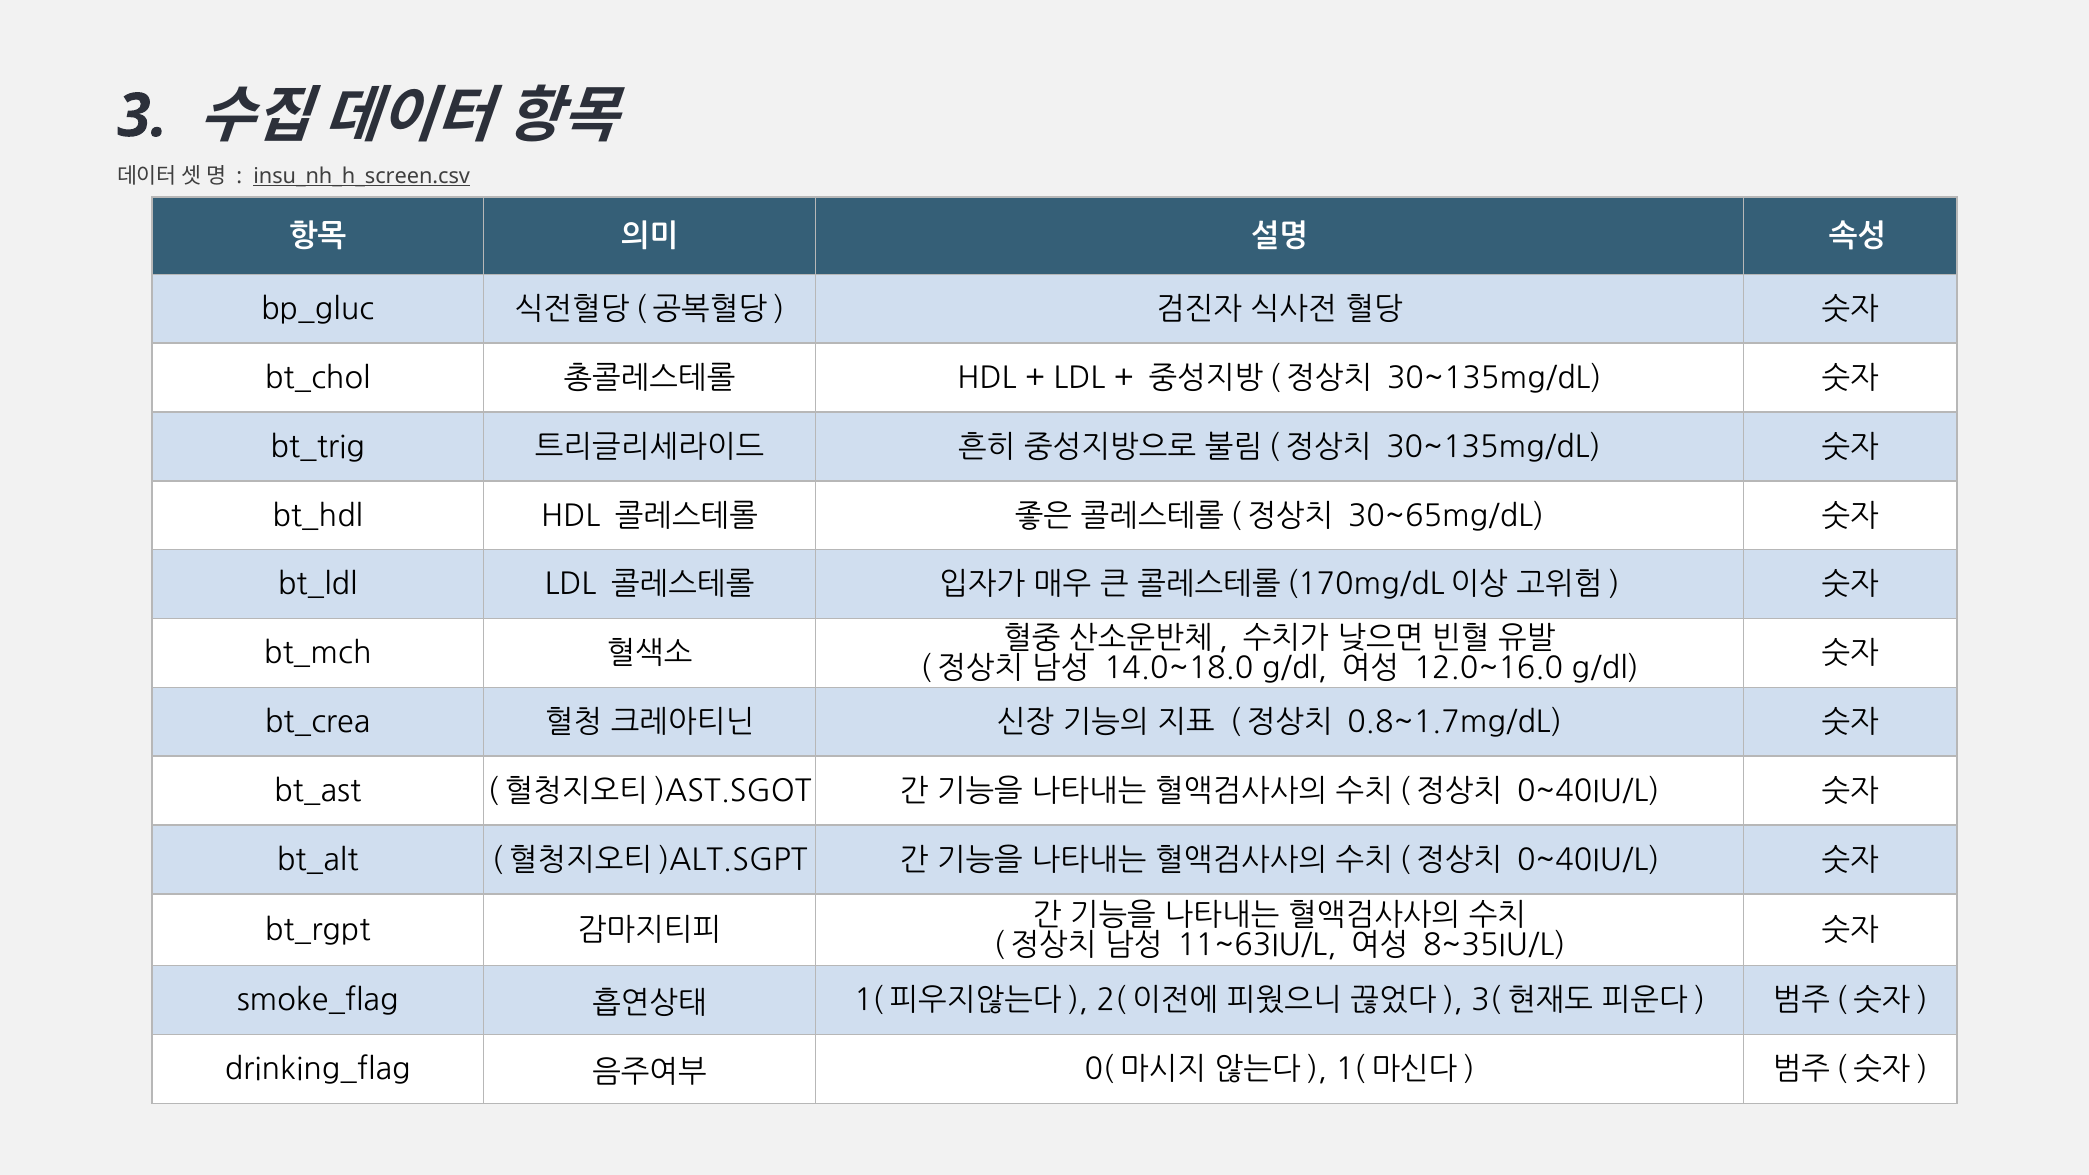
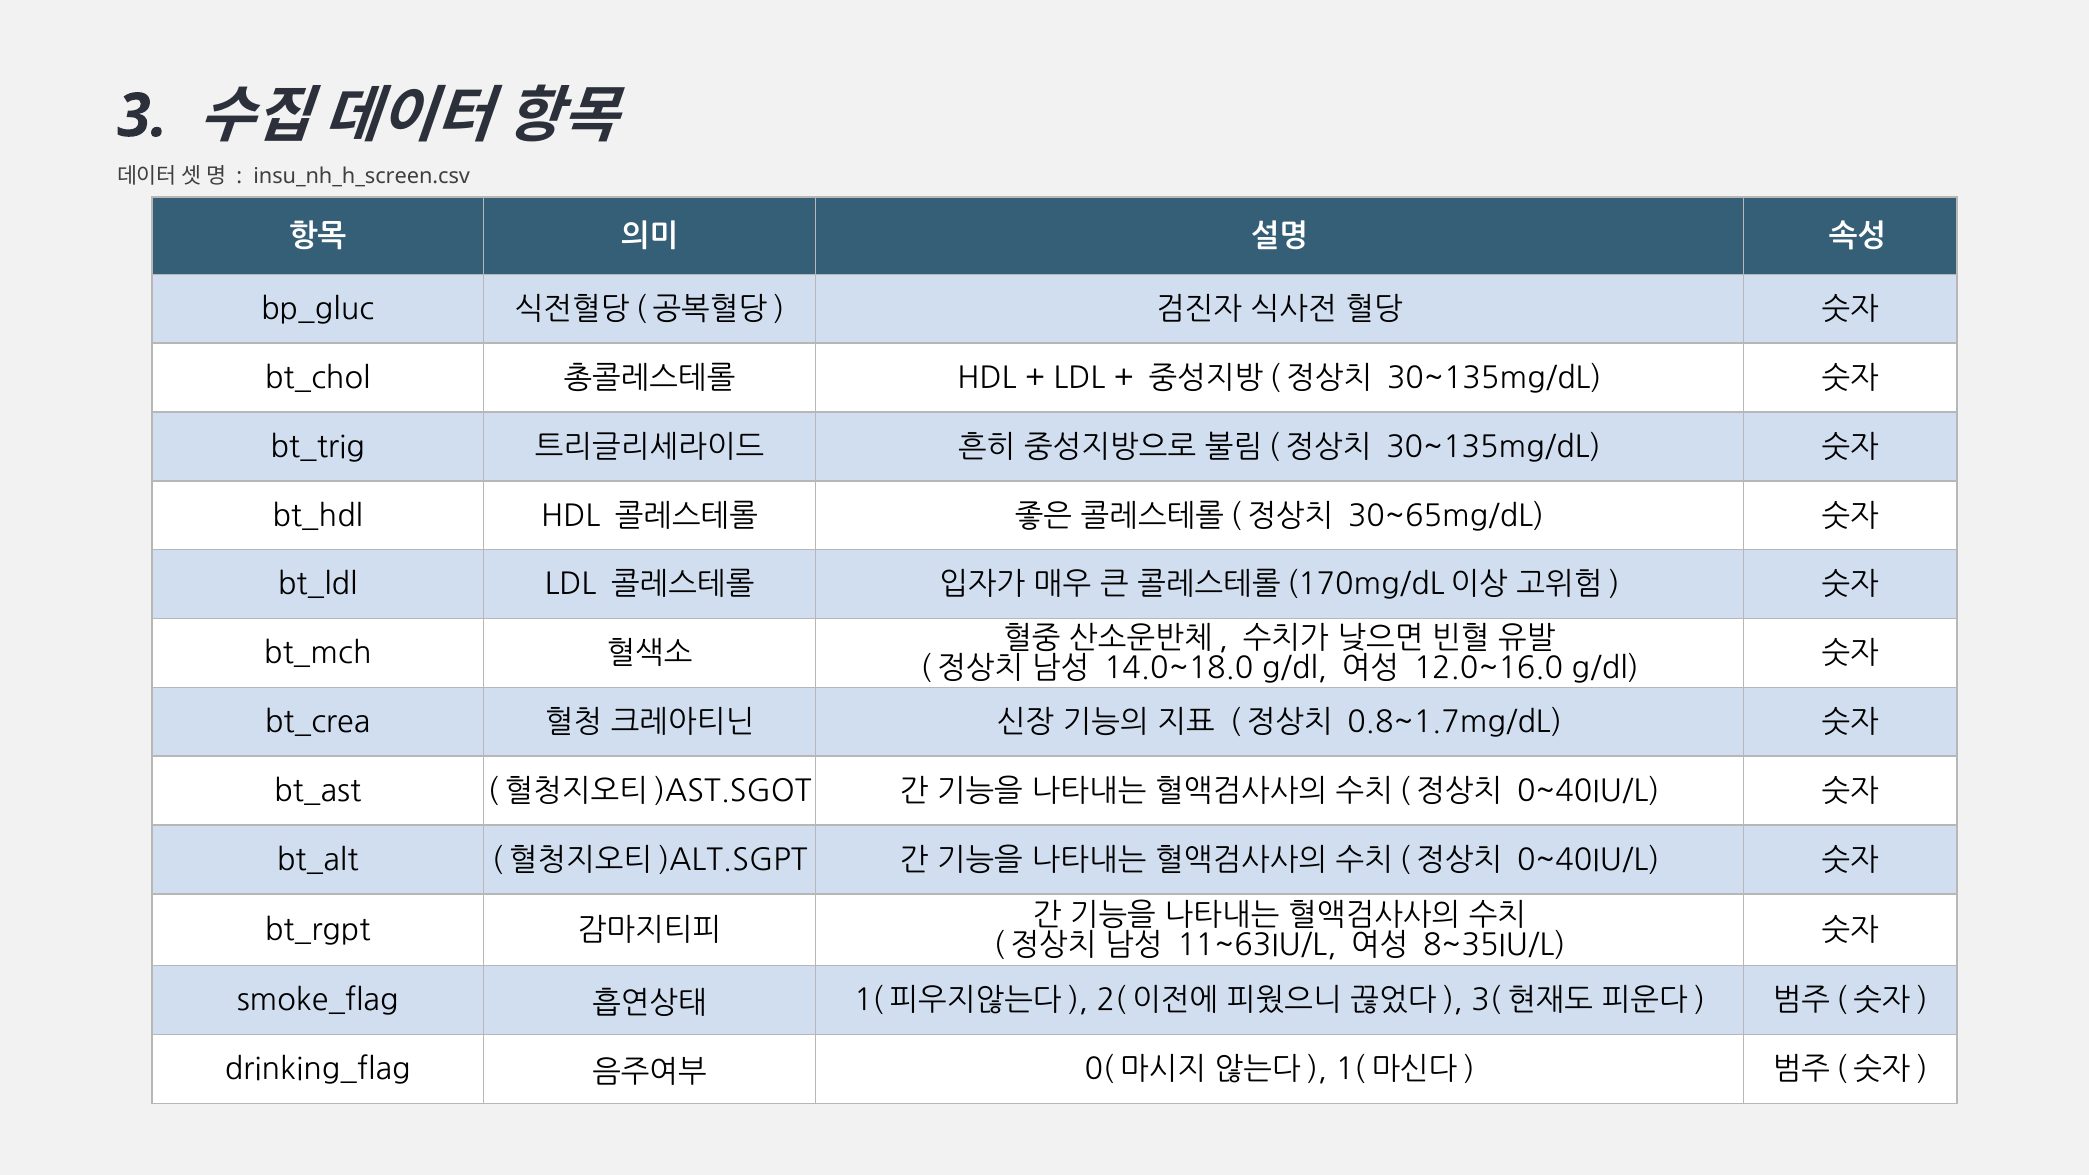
insu_nh_h_screen.csv underline: present -> none (362, 176)
